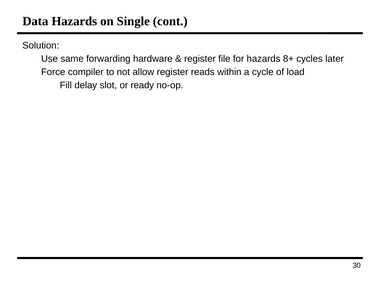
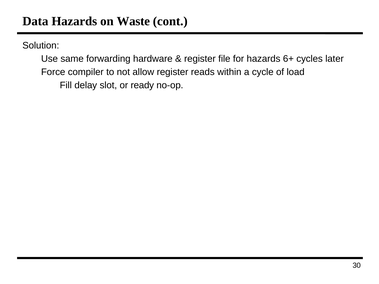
Single: Single -> Waste (133, 21)
8+: 8+ -> 6+ (288, 59)
